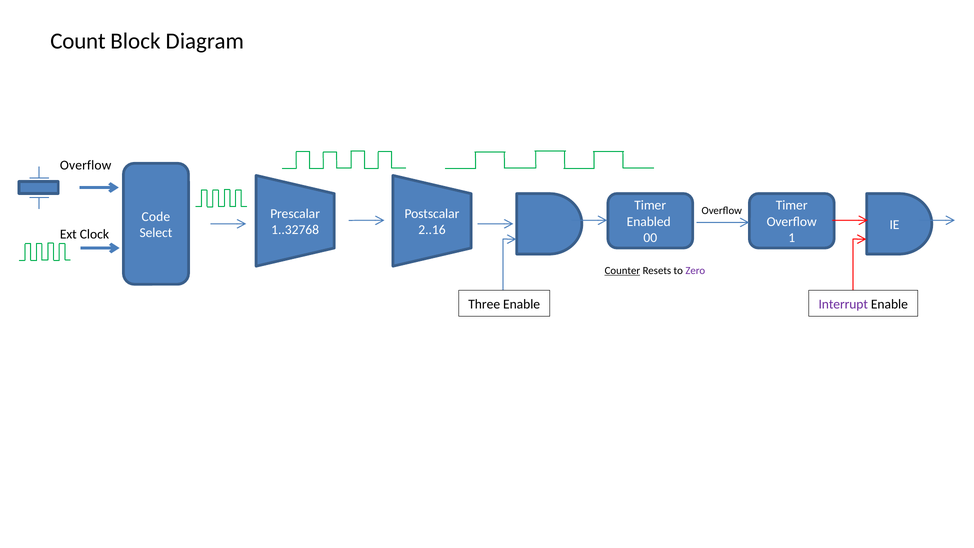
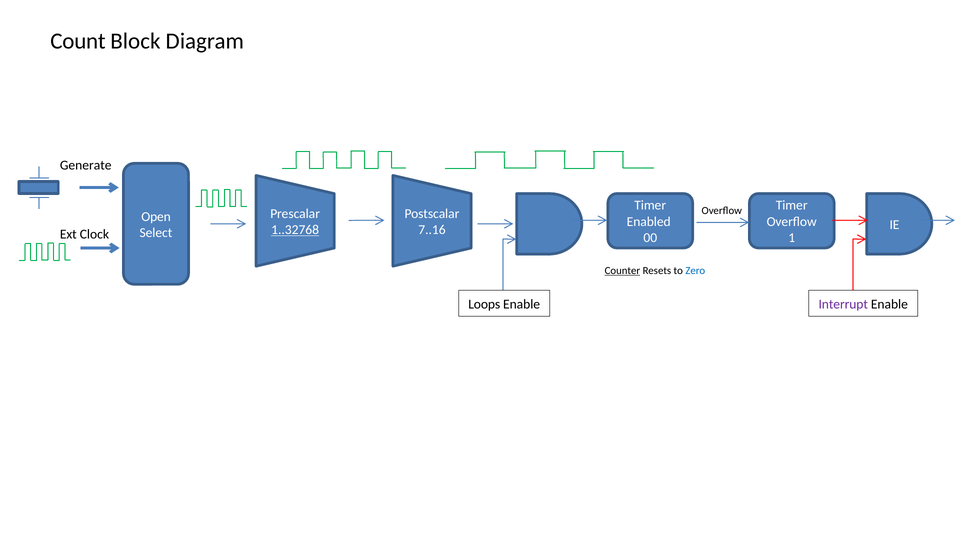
Overflow: Overflow -> Generate (86, 165)
Code: Code -> Open (156, 217)
1..32768 underline: none -> present (295, 230)
2..16: 2..16 -> 7..16 (432, 230)
Zero colour: purple -> blue (695, 271)
Three: Three -> Loops (484, 304)
